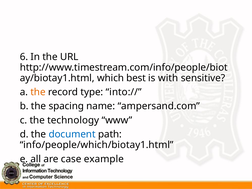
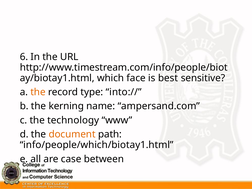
best: best -> face (136, 78)
with: with -> best (168, 78)
spacing: spacing -> kerning (66, 106)
document colour: blue -> orange (72, 134)
example: example -> between (104, 159)
